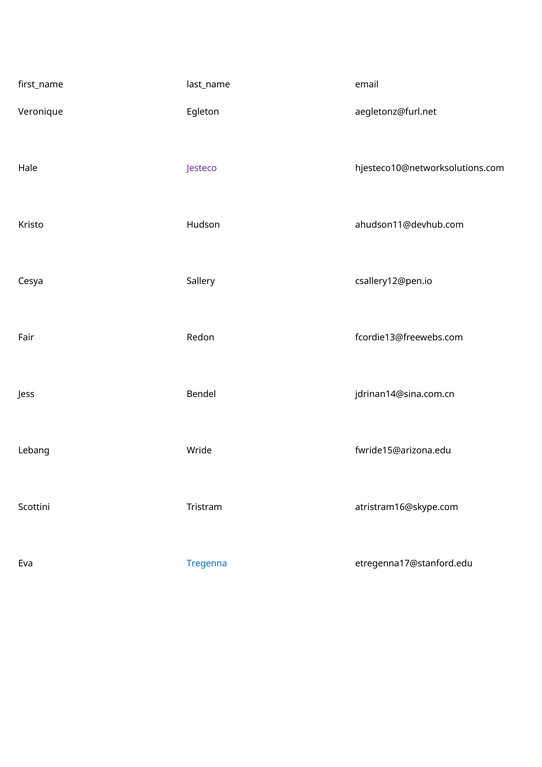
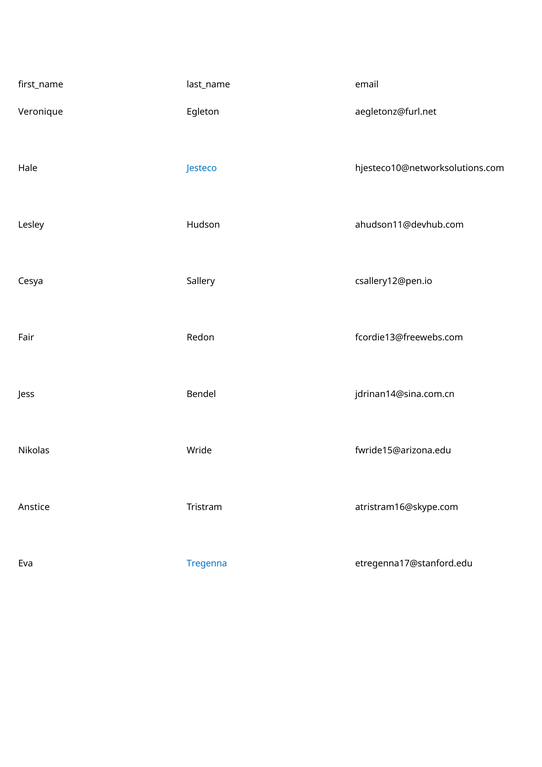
Jesteco colour: purple -> blue (202, 168)
Kristo: Kristo -> Lesley (31, 225)
Lebang: Lebang -> Nikolas (34, 451)
Scottini: Scottini -> Anstice (34, 507)
